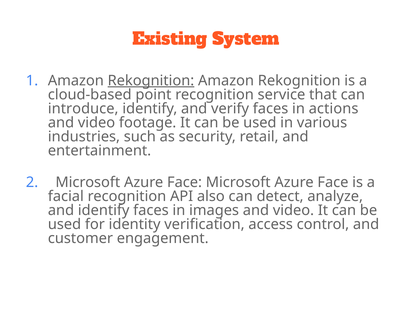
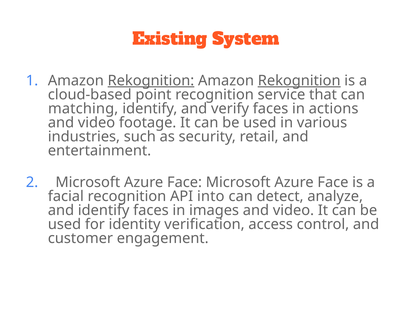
Rekognition underline: none -> present (299, 81)
introduce: introduce -> matching (83, 109)
also: also -> into (211, 196)
